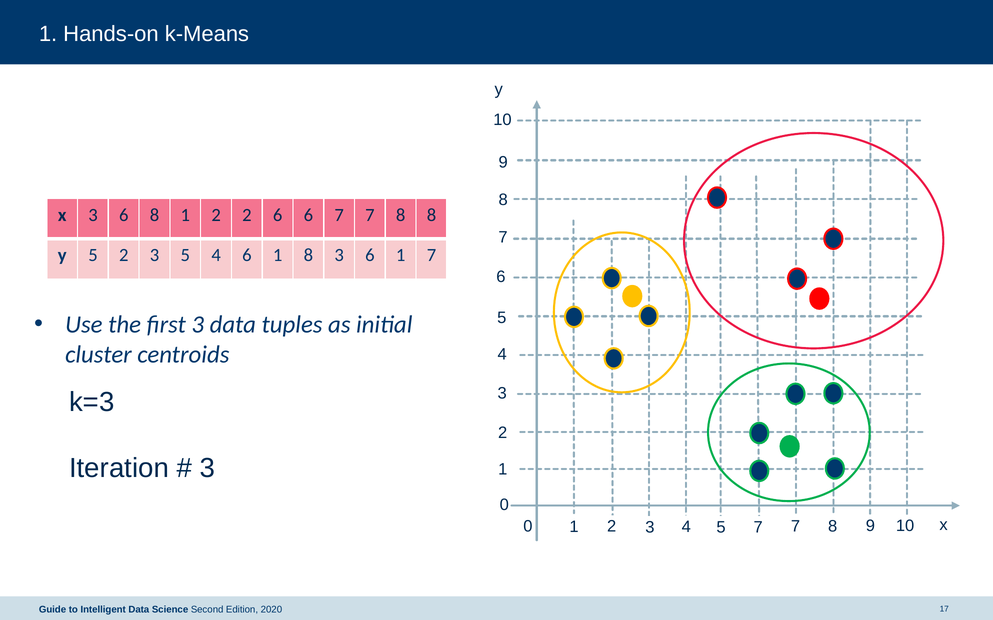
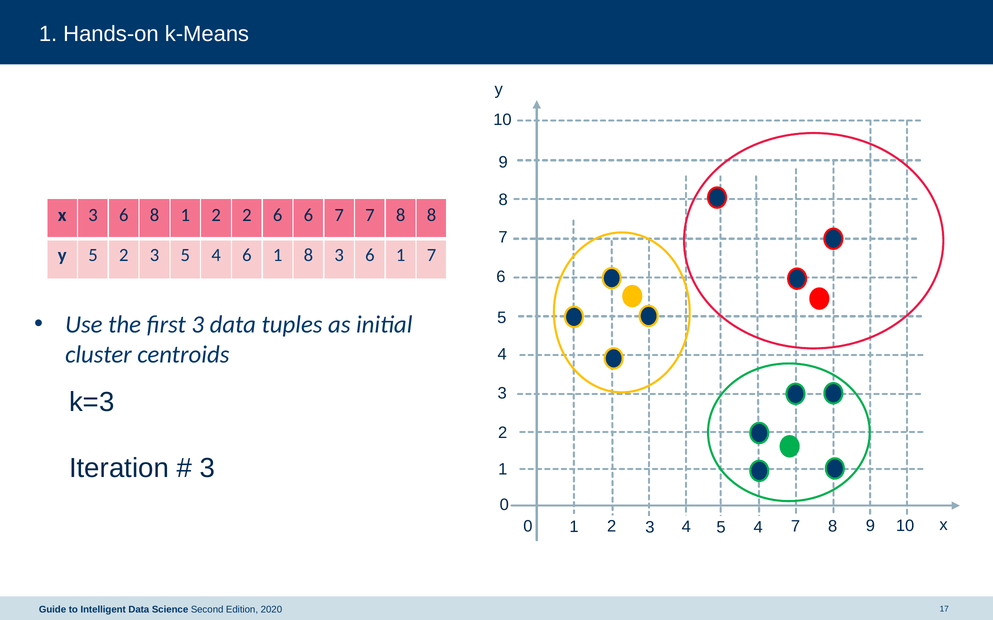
4 5 7: 7 -> 4 (758, 528)
